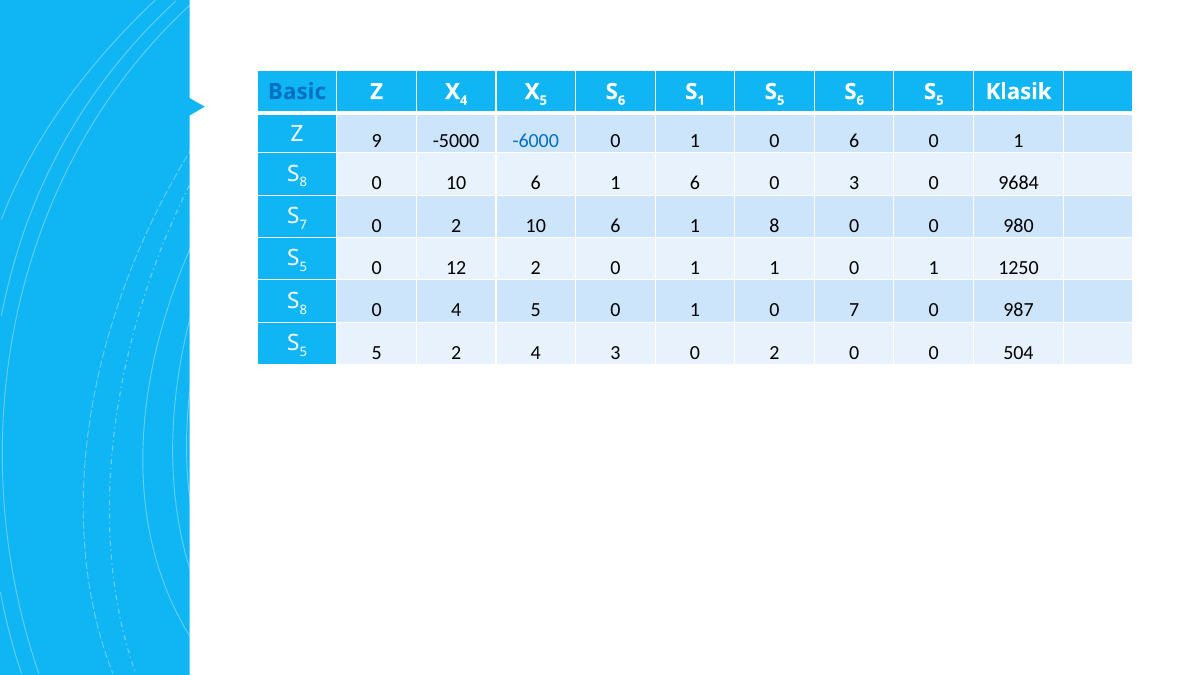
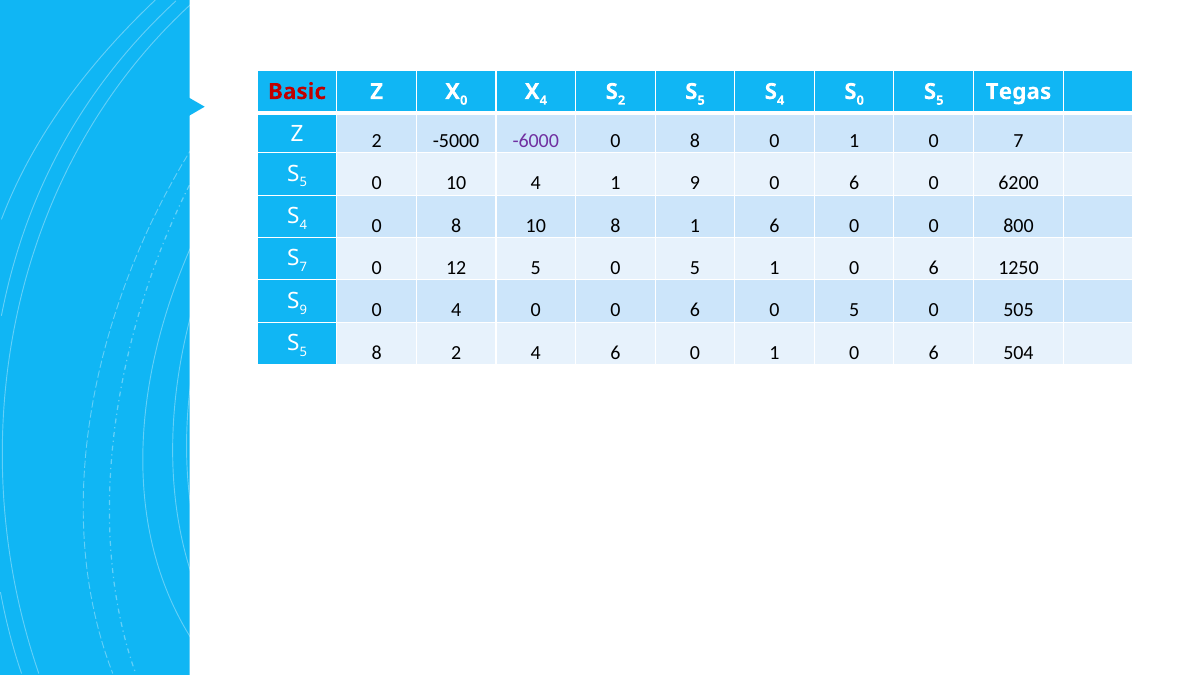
Basic colour: blue -> red (297, 92)
4: 4 -> 0 (464, 101)
5: 5 -> 4 (543, 101)
6: 6 -> 2 (622, 101)
1: 1 -> 5 (701, 101)
5: 5 -> 4 (781, 101)
6: 6 -> 0 (860, 101)
Klasik: Klasik -> Tegas (1018, 92)
Z 9: 9 -> 2 (377, 141)
-6000 colour: blue -> purple (536, 141)
1: 1 -> 8 (695, 141)
6: 6 -> 1 (854, 141)
1: 1 -> 7 (1019, 141)
8: 8 -> 5 (303, 183)
0 10 6: 6 -> 4 (536, 183)
1 6: 6 -> 9 (695, 183)
3: 3 -> 6 (854, 183)
9684: 9684 -> 6200 (1019, 183)
7: 7 -> 4 (303, 225)
2: 2 -> 8 (456, 226)
6: 6 -> 8 (615, 226)
1 8: 8 -> 6 (775, 226)
980: 980 -> 800 (1018, 226)
5: 5 -> 7 (303, 268)
12 2: 2 -> 5 (536, 268)
1: 1 -> 5 (695, 268)
1: 1 -> 6 (934, 268)
8: 8 -> 9 (303, 310)
0 4 5: 5 -> 0 (536, 311)
1: 1 -> 6 (695, 311)
7: 7 -> 5 (854, 311)
987: 987 -> 505 (1018, 311)
5: 5 -> 8 (377, 353)
4 3: 3 -> 6 (615, 353)
2: 2 -> 1 (775, 353)
0: 0 -> 6 (934, 353)
